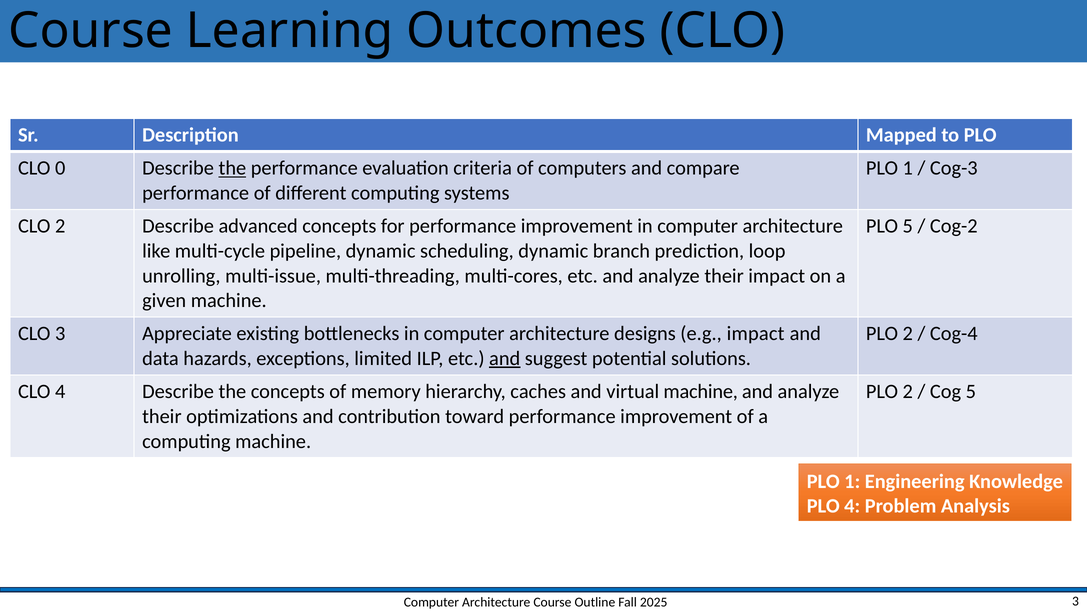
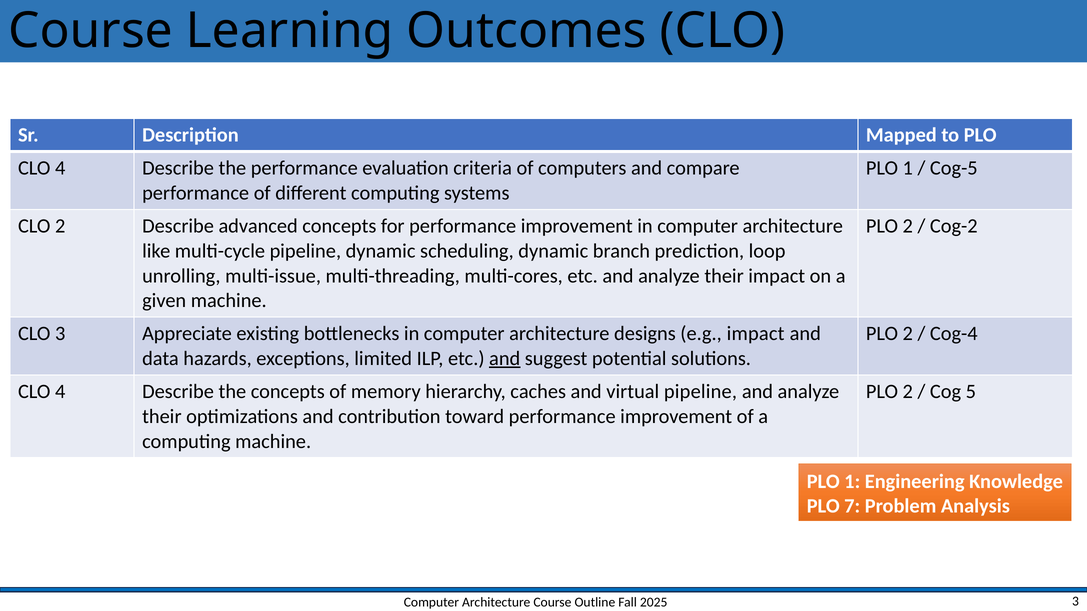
0: 0 -> 4 (60, 168)
the underline: present -> none (232, 168)
Cog-3: Cog-3 -> Cog-5 (954, 168)
5: 5 -> 2 (908, 226)
virtual machine: machine -> pipeline (700, 392)
PLO 4: 4 -> 7 (852, 506)
